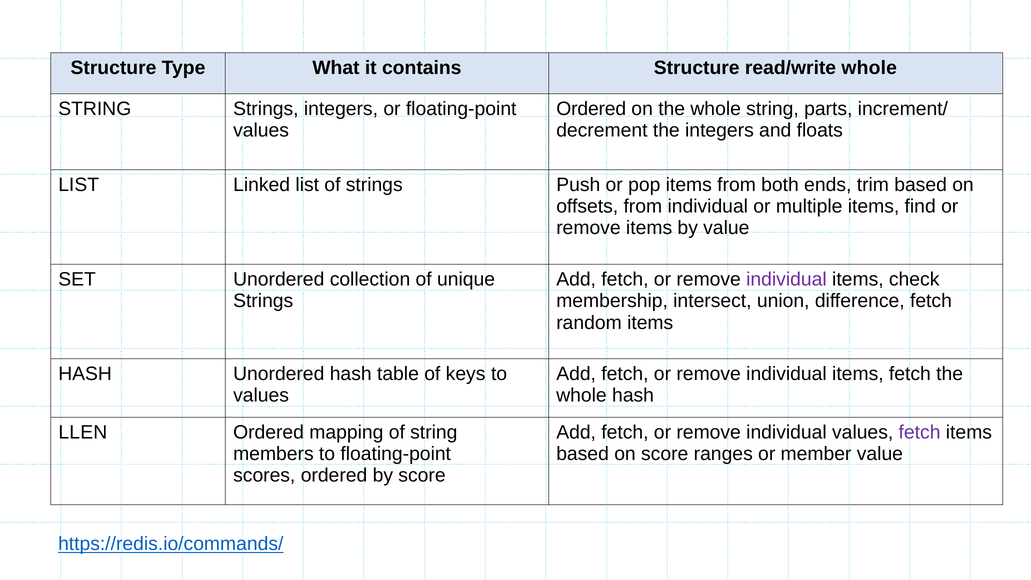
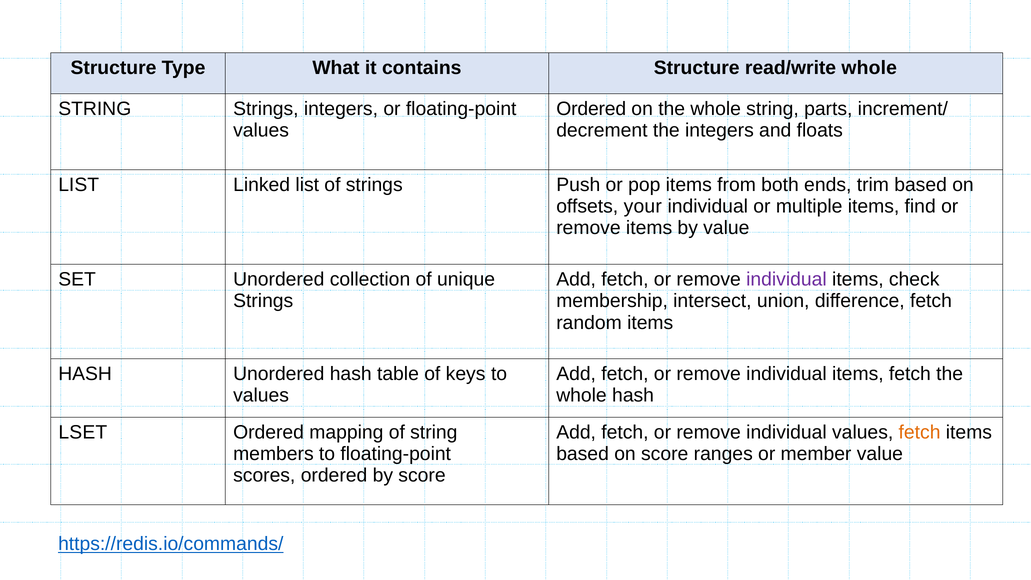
offsets from: from -> your (643, 206)
LLEN: LLEN -> LSET (83, 432)
fetch colour: purple -> orange (920, 432)
